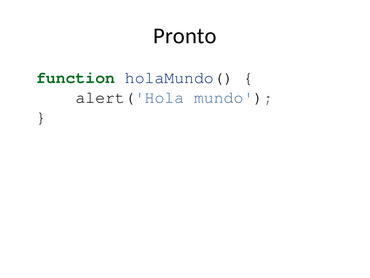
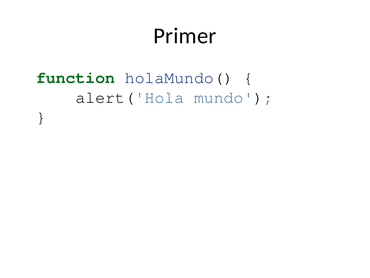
Pronto: Pronto -> Primer (185, 36)
